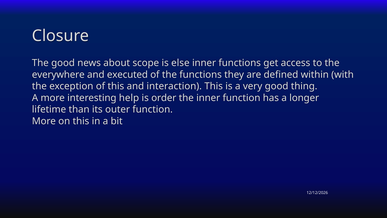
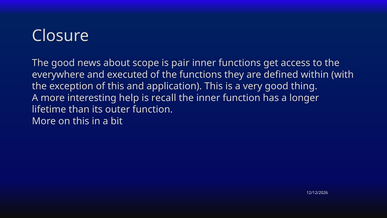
else: else -> pair (180, 63)
interaction: interaction -> application (174, 86)
order: order -> recall (164, 98)
